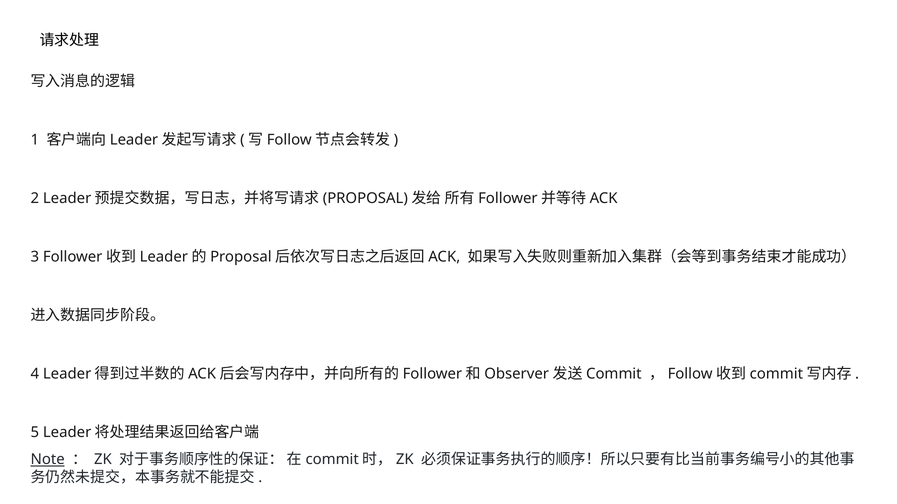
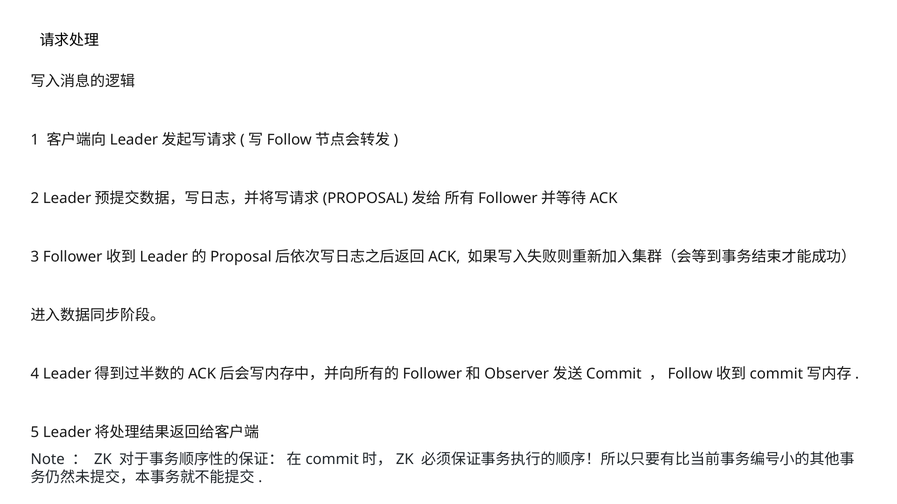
Note underline: present -> none (48, 460)
